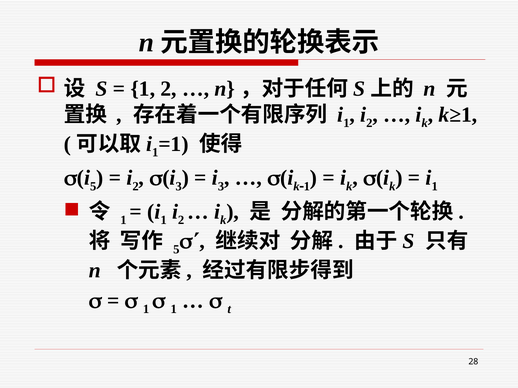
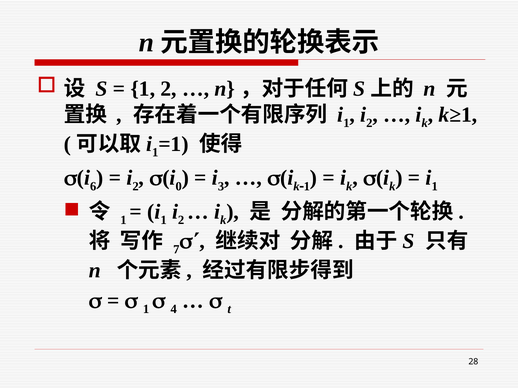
5: 5 -> 6 (93, 187)
3: 3 -> 0 (179, 187)
5: 5 -> 7 (176, 250)
1: 1 -> 4 (174, 309)
